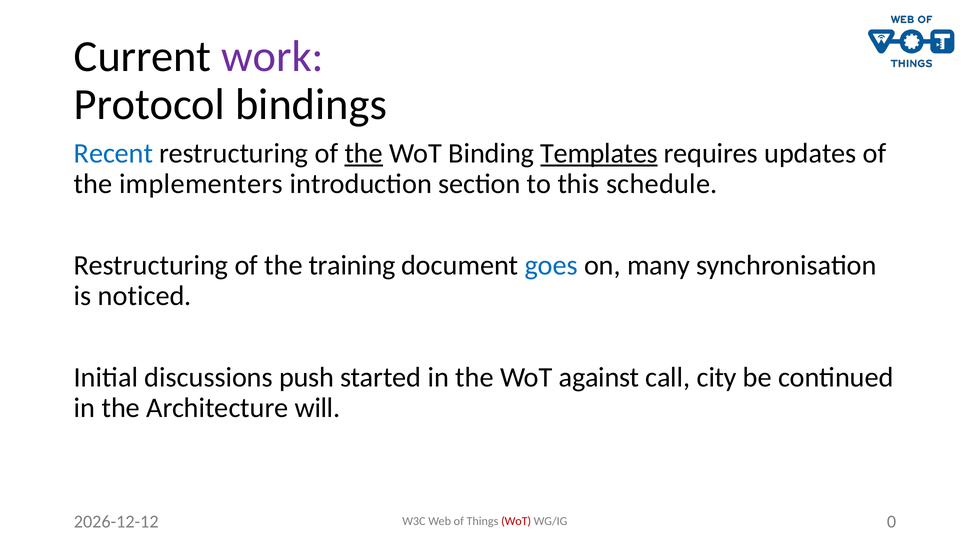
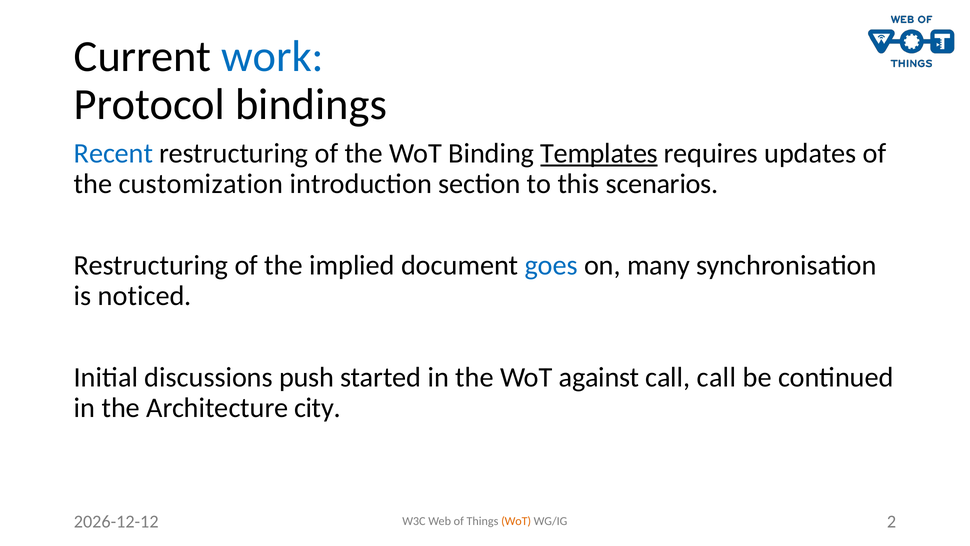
work colour: purple -> blue (272, 56)
the underline: present -> none (364, 153)
implementers: implementers -> customization (201, 184)
schedule: schedule -> scenarios (662, 184)
training: training -> implied (352, 265)
call city: city -> call (717, 377)
will: will -> city (317, 408)
WoT colour: red -> orange (516, 521)
0: 0 -> 2 (892, 521)
